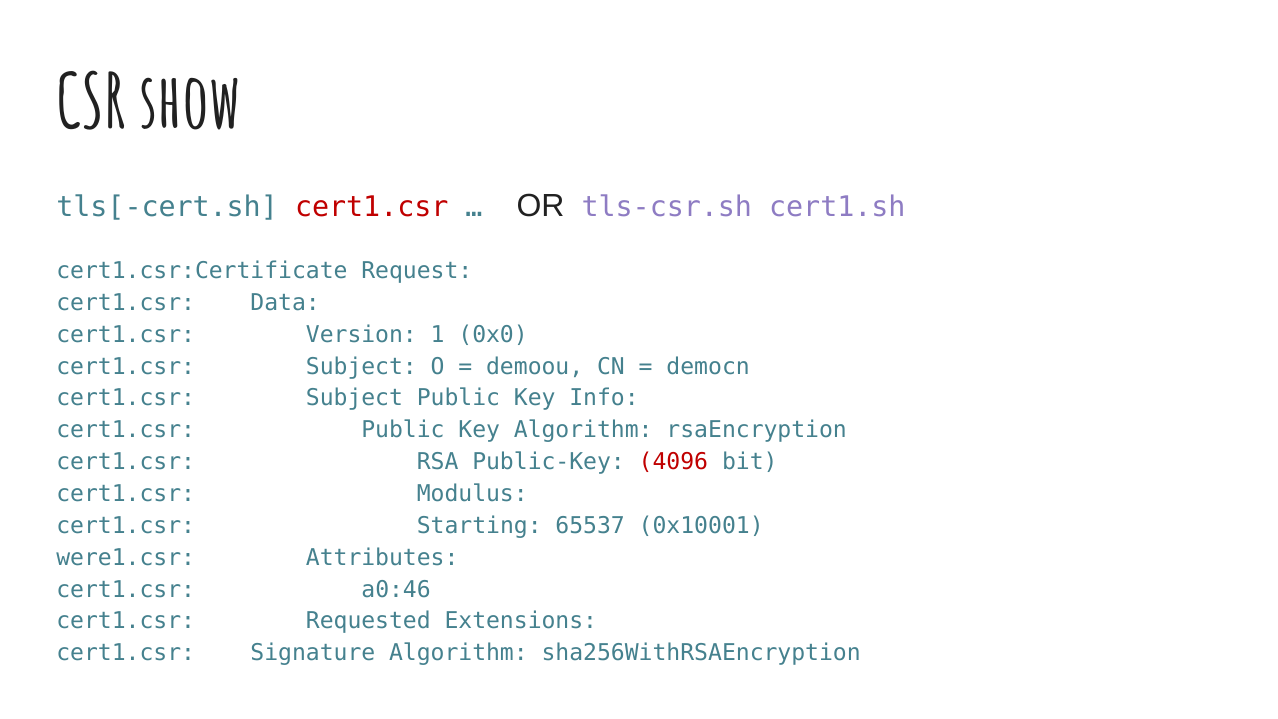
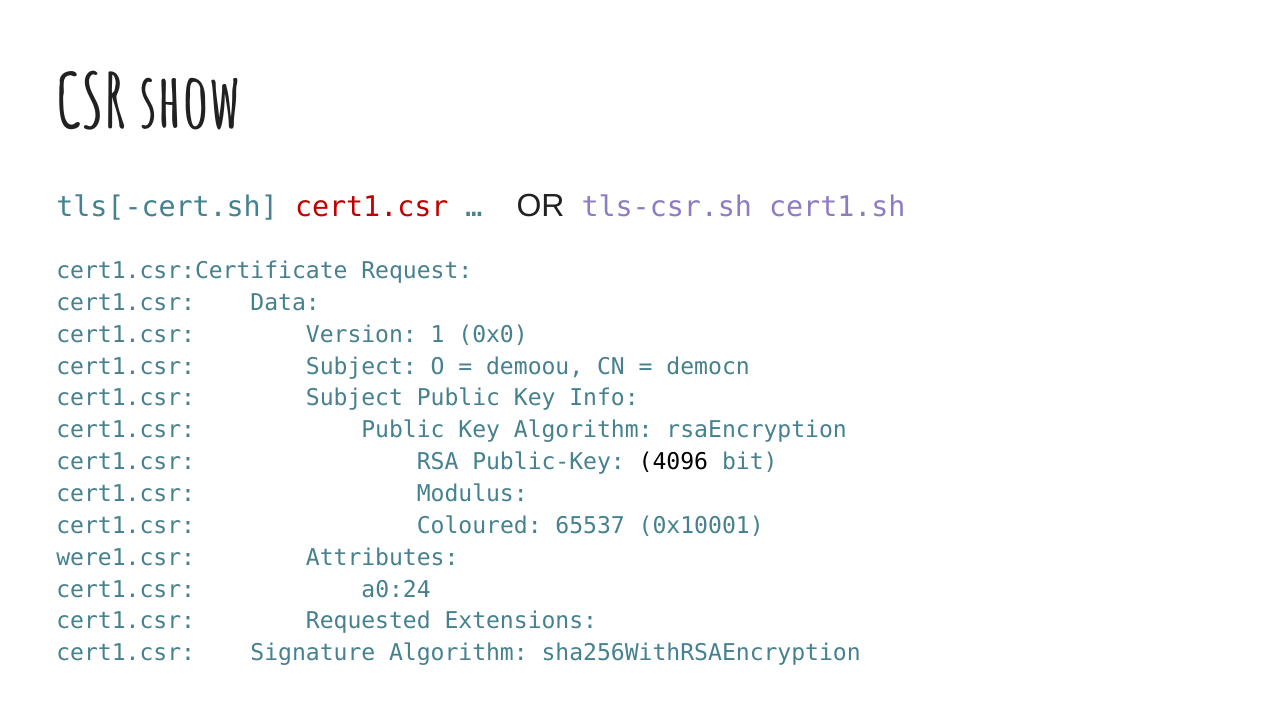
4096 colour: red -> black (673, 462)
Starting: Starting -> Coloured (479, 526)
a0:46: a0:46 -> a0:24 (396, 589)
